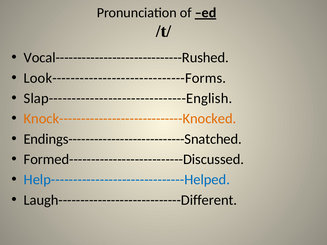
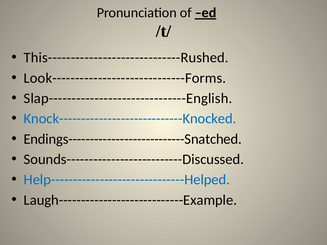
Vocal-----------------------------Rushed: Vocal-----------------------------Rushed -> This-----------------------------Rushed (126, 58)
Knock----------------------------Knocked colour: orange -> blue (130, 119)
Formed--------------------------Discussed: Formed--------------------------Discussed -> Sounds--------------------------Discussed (134, 159)
Laugh----------------------------Different: Laugh----------------------------Different -> Laugh----------------------------Example (130, 200)
